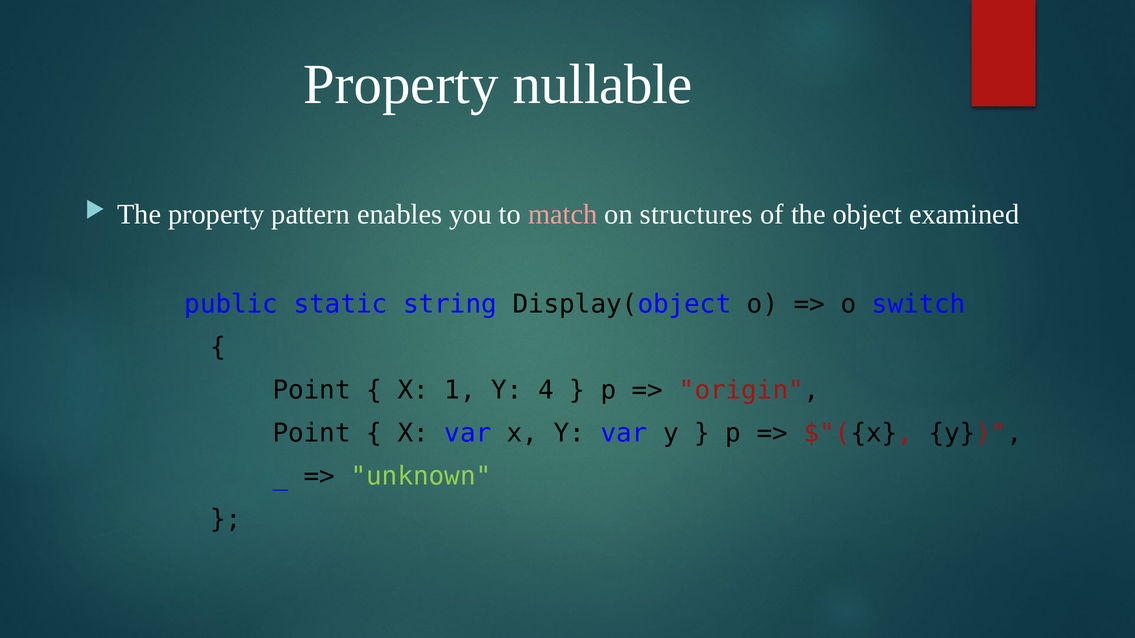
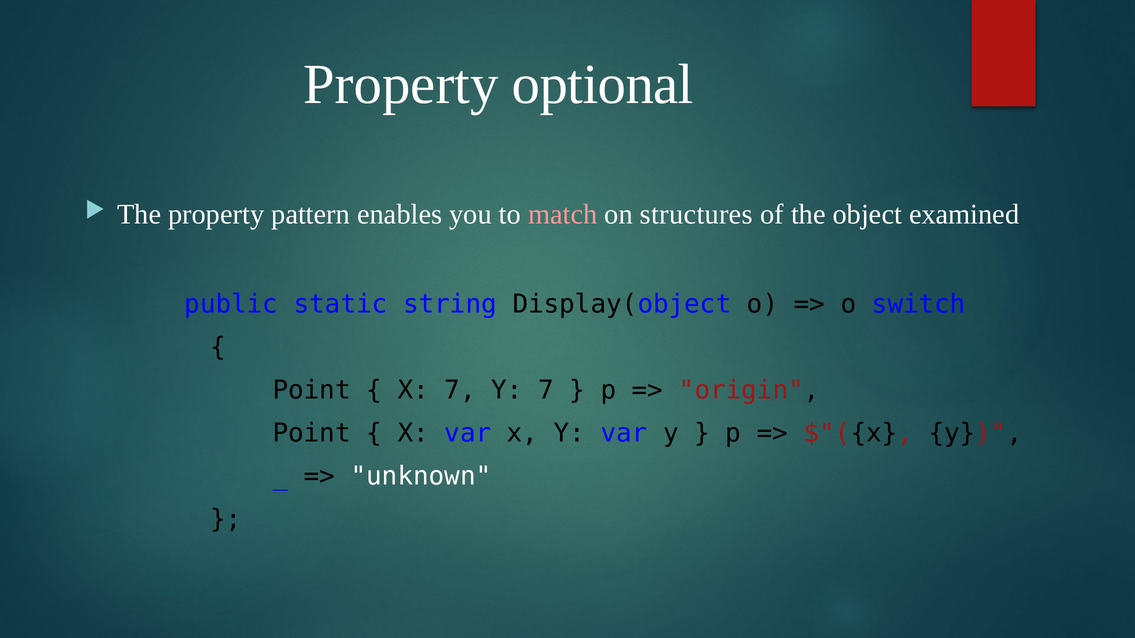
nullable: nullable -> optional (603, 84)
X 1: 1 -> 7 (460, 391)
Y 4: 4 -> 7 (546, 391)
unknown colour: light green -> white (421, 477)
